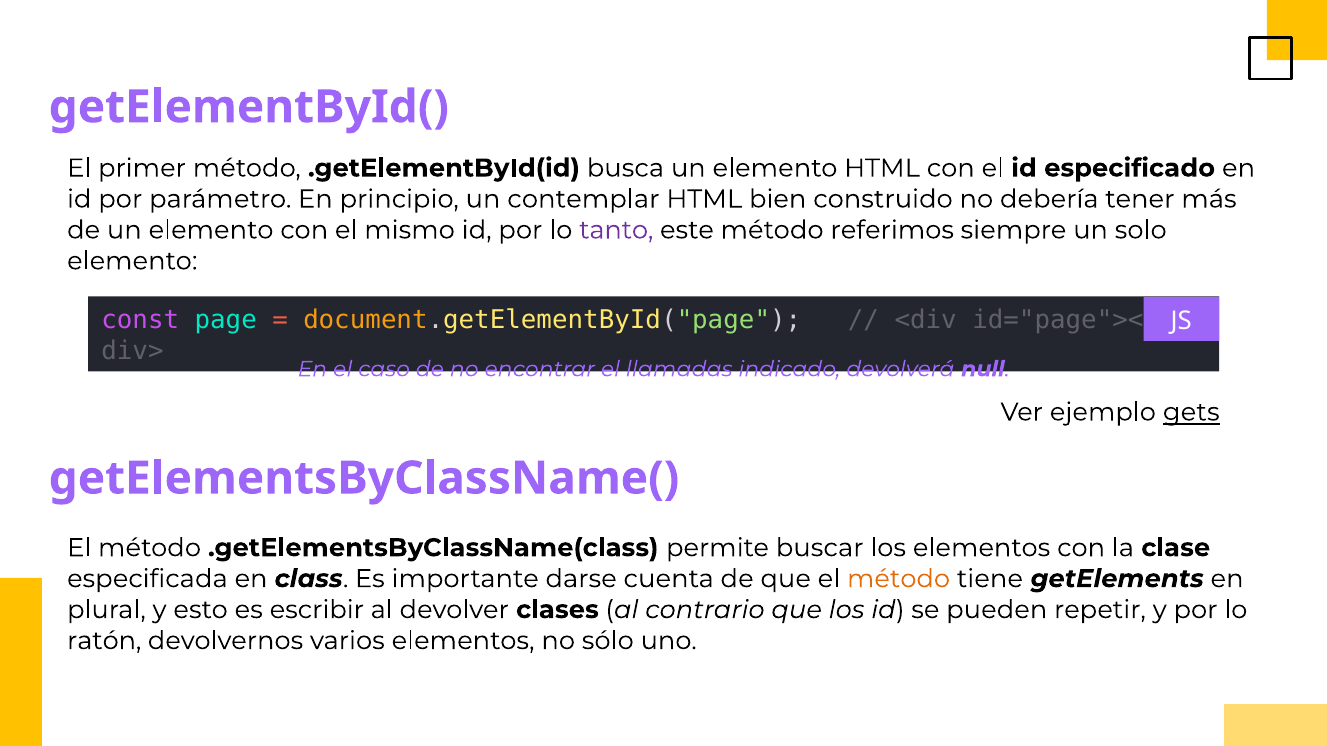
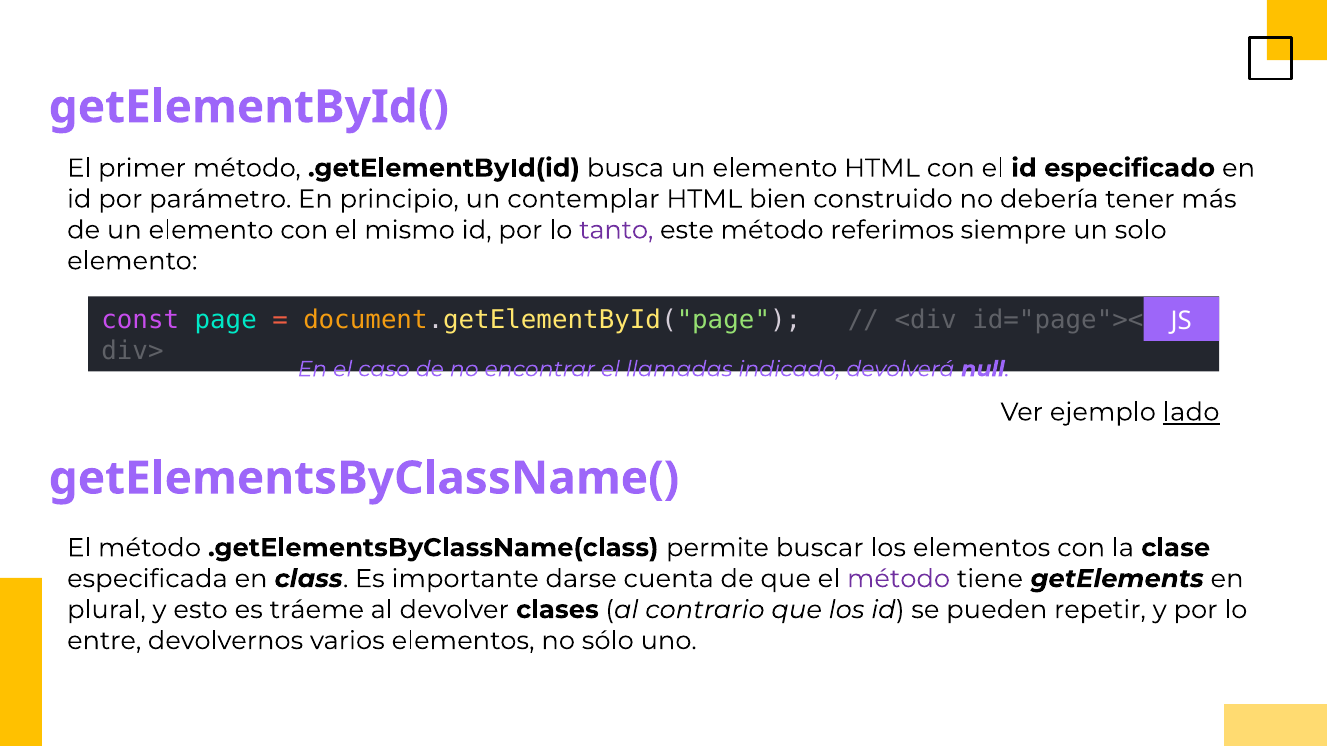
gets: gets -> lado (1191, 412)
método colour: orange -> purple (899, 579)
escribir: escribir -> tráeme (317, 610)
ratón: ratón -> entre (104, 641)
